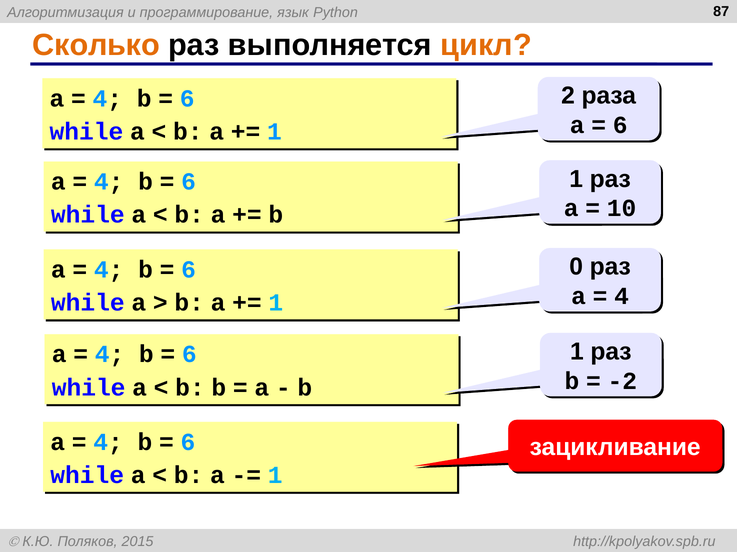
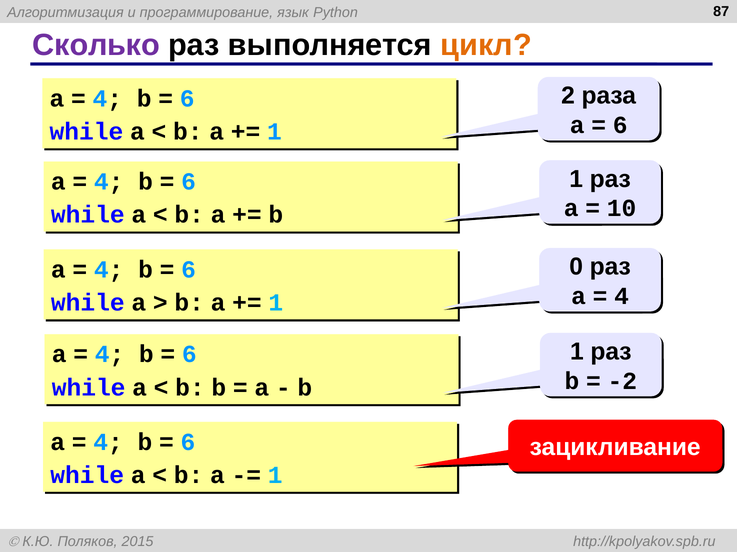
Сколько colour: orange -> purple (96, 45)
